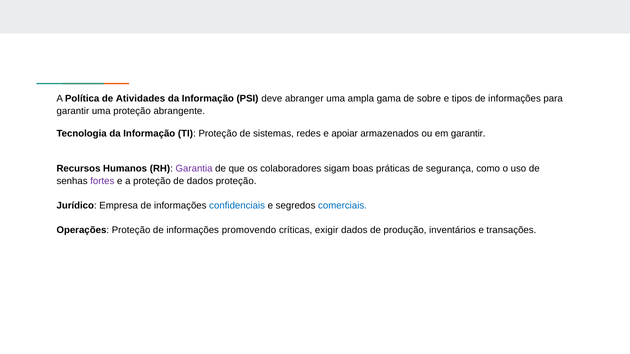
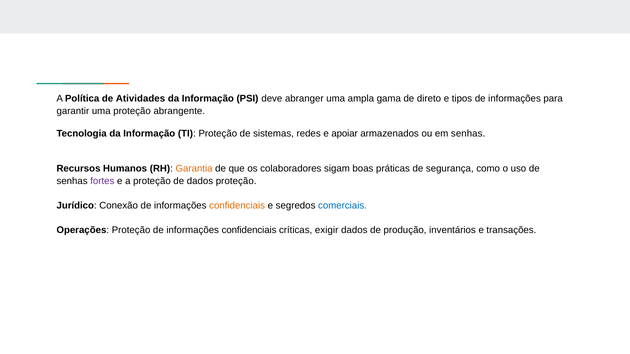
sobre: sobre -> direto (429, 99)
em garantir: garantir -> senhas (468, 134)
Garantia colour: purple -> orange (194, 169)
Empresa: Empresa -> Conexão (119, 206)
confidenciais colour: blue -> orange (237, 206)
Proteção de informações promovendo: promovendo -> confidenciais (249, 230)
